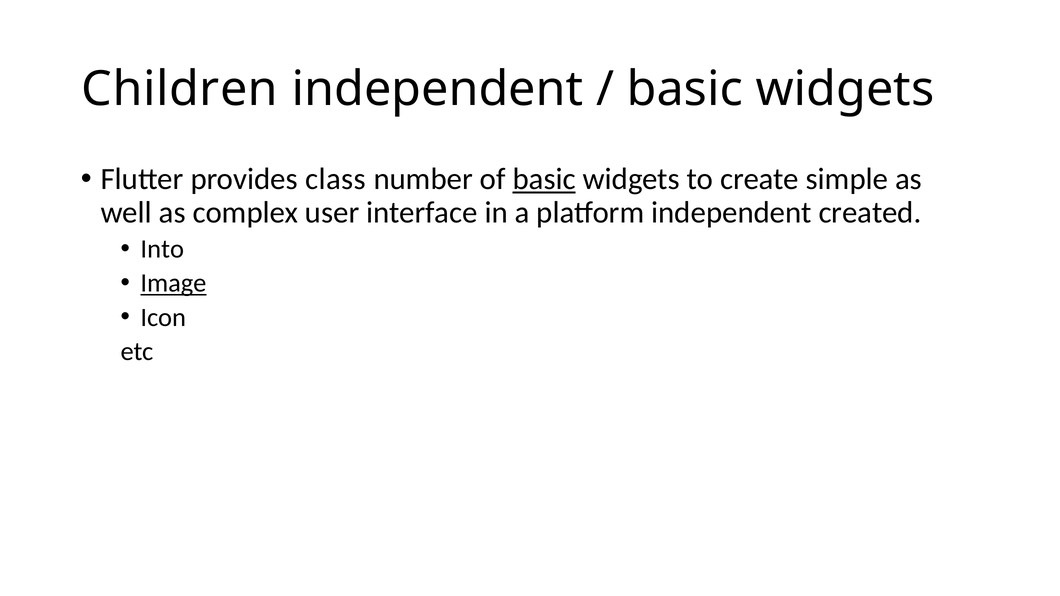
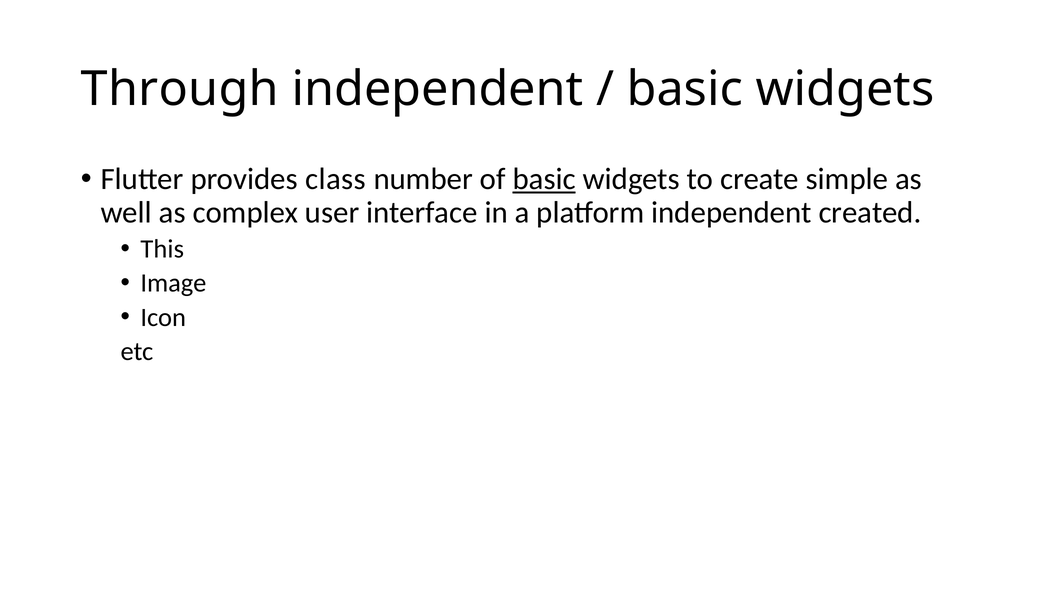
Children: Children -> Through (180, 89)
Into: Into -> This (162, 249)
Image underline: present -> none (173, 283)
